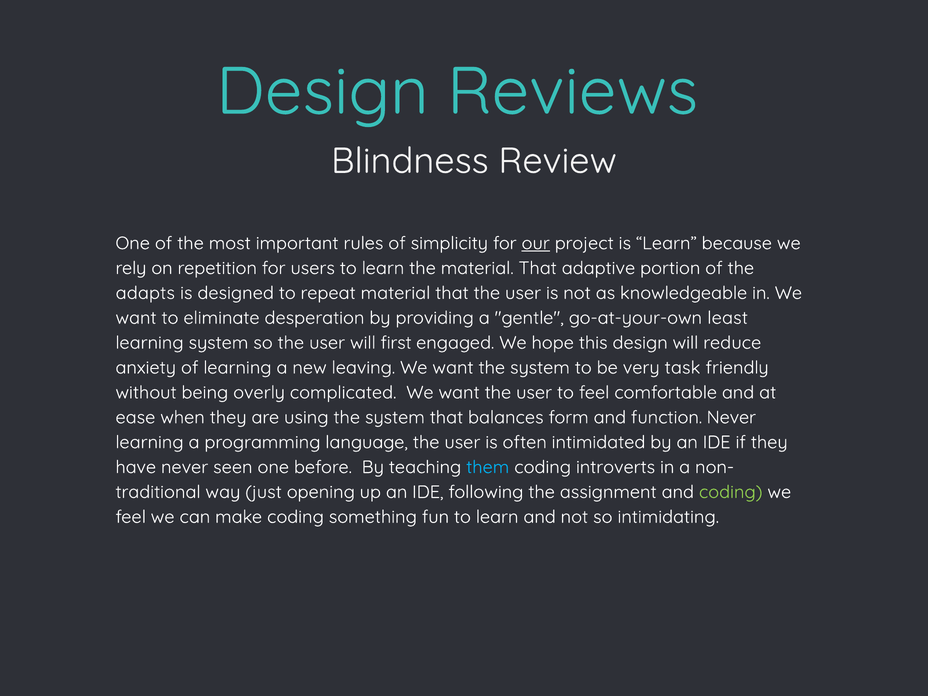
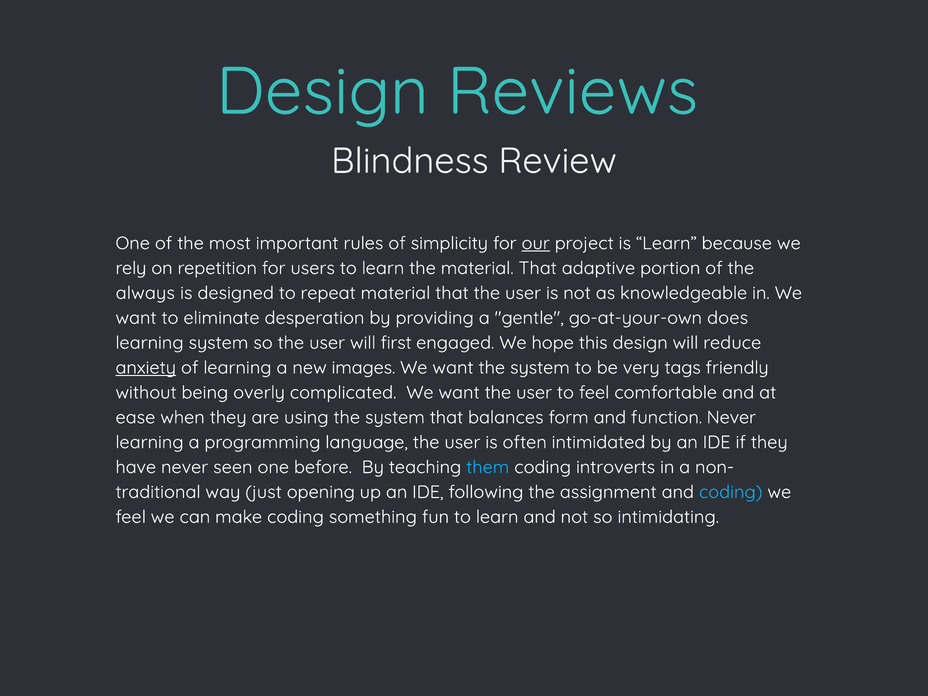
adapts: adapts -> always (145, 293)
least: least -> does (728, 318)
anxiety underline: none -> present (146, 368)
leaving: leaving -> images (363, 368)
task: task -> tags (683, 368)
coding colour: light green -> light blue (731, 492)
